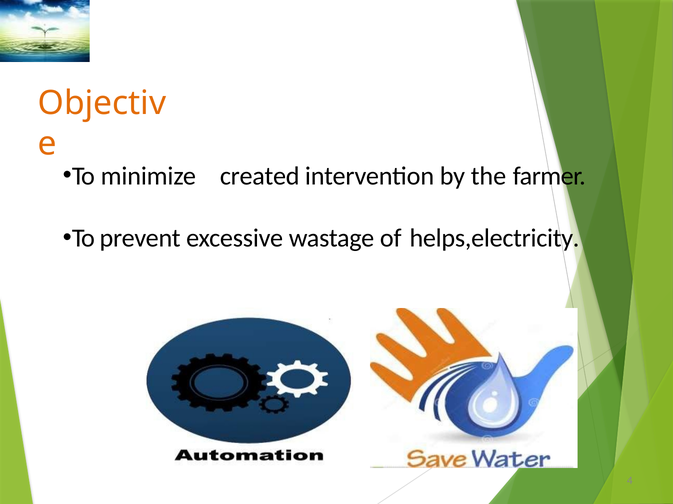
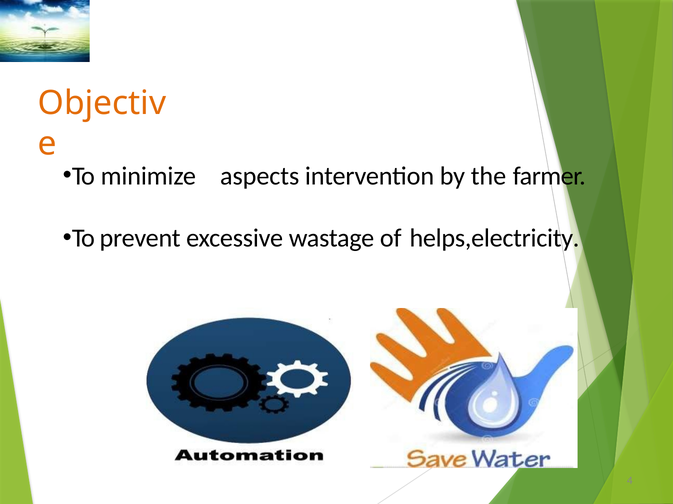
created: created -> aspects (260, 176)
